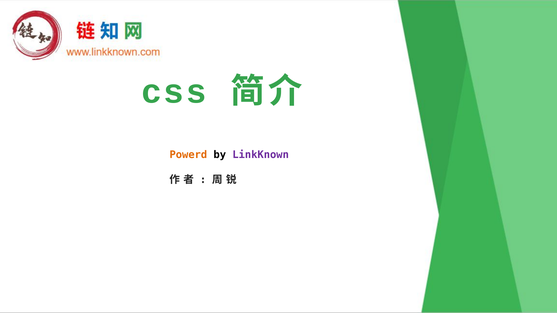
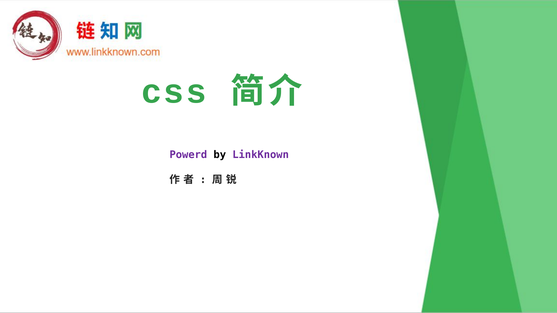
Powerd colour: orange -> purple (188, 155)
